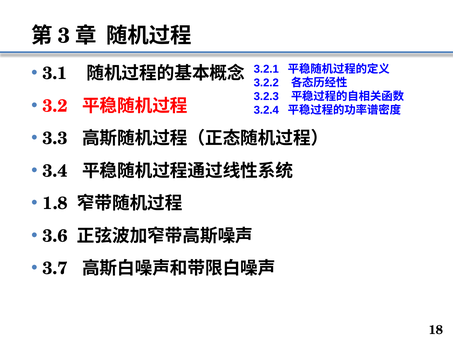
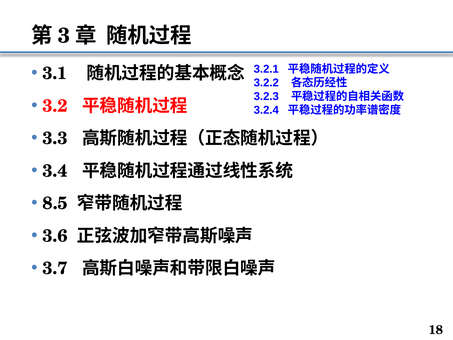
1.8: 1.8 -> 8.5 (55, 203)
